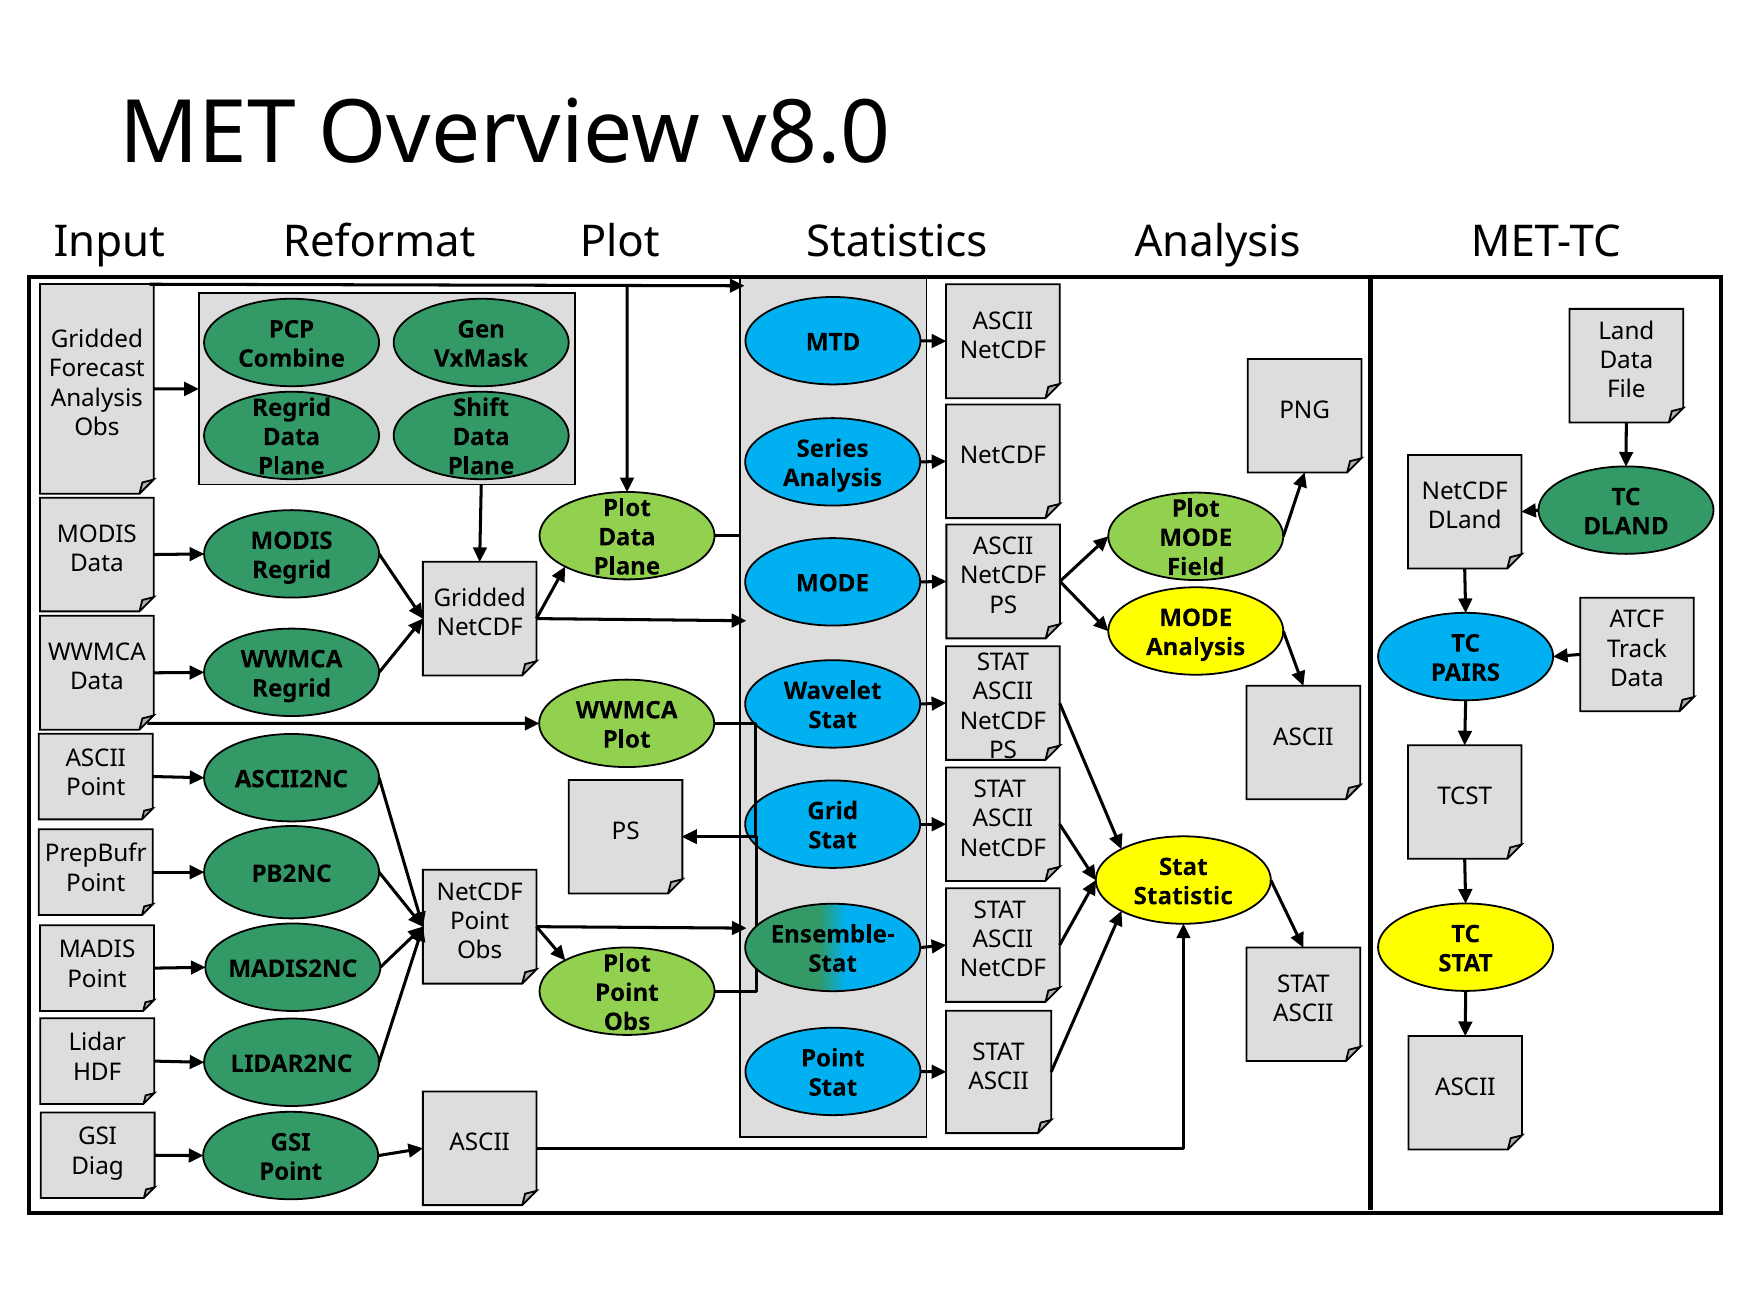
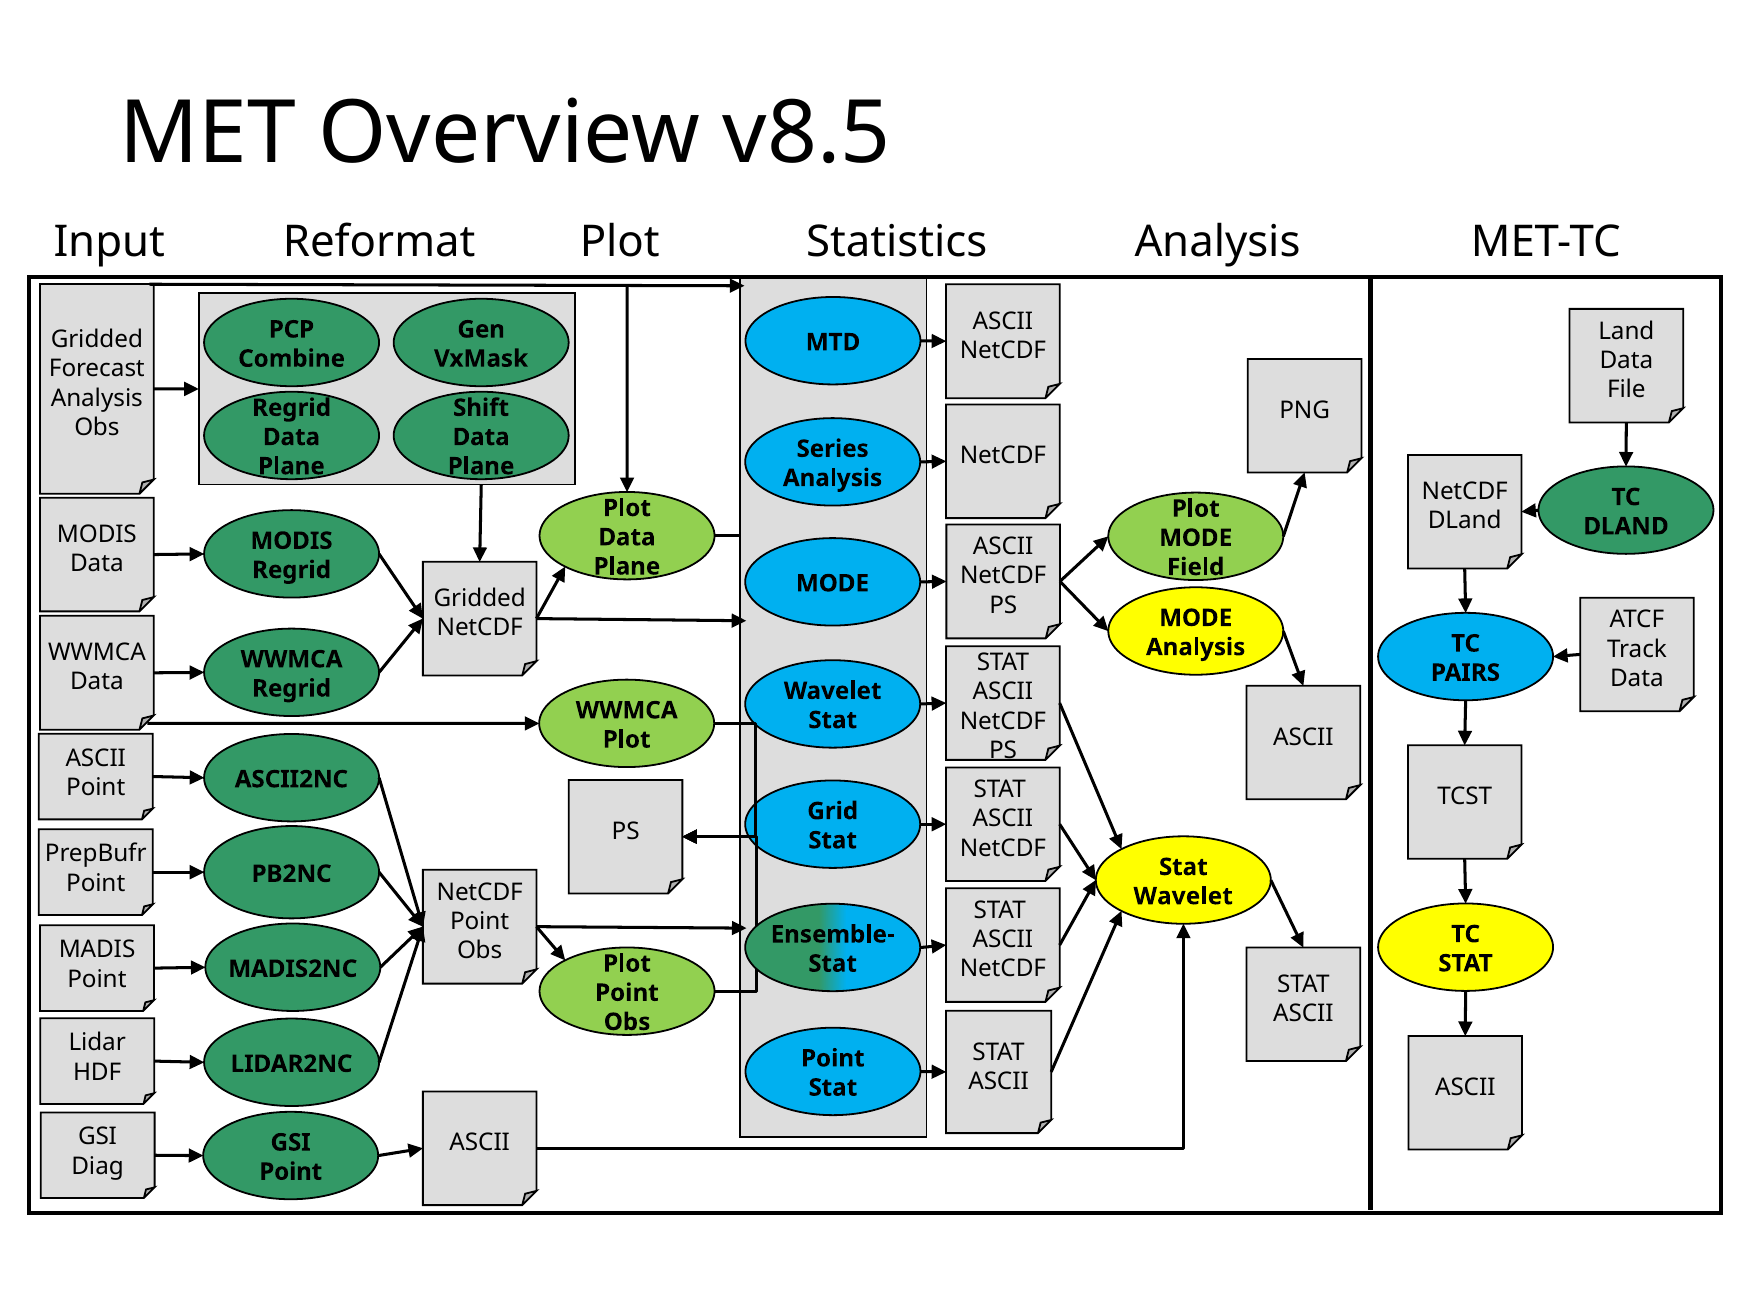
v8.0: v8.0 -> v8.5 (807, 134)
Statistic: Statistic -> Wavelet (1183, 897)
